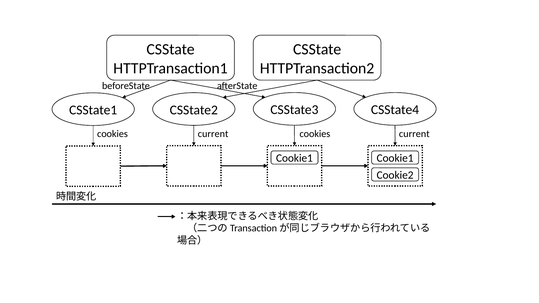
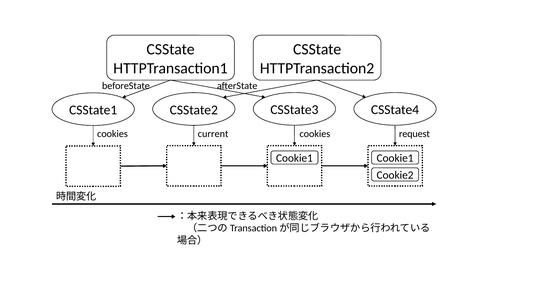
current: current -> request (414, 134)
